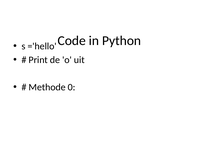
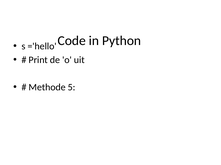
0: 0 -> 5 (72, 88)
